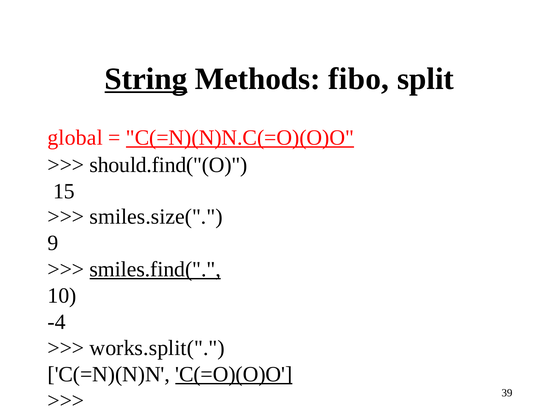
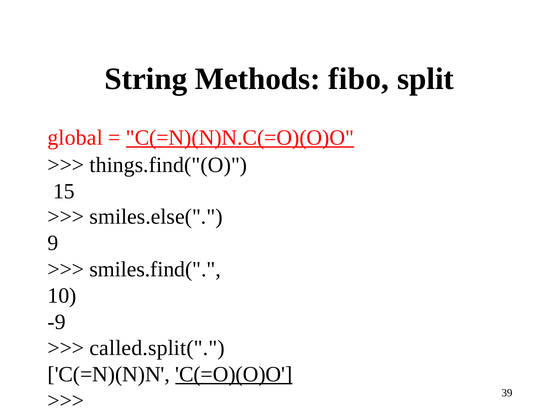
String underline: present -> none (146, 79)
should.find("(O: should.find("(O -> things.find("(O (168, 165)
smiles.size(: smiles.size( -> smiles.else( (156, 217)
smiles.find( underline: present -> none (155, 269)
-4: -4 -> -9 (57, 322)
works.split(: works.split( -> called.split( (157, 348)
